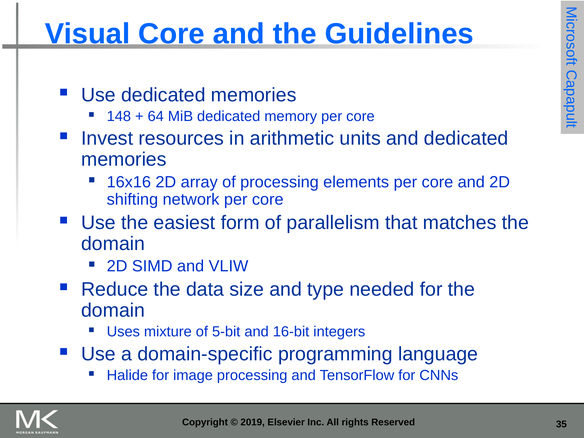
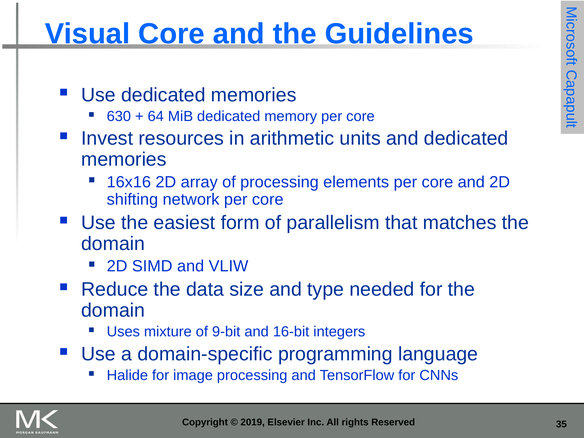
148: 148 -> 630 (119, 116)
5-bit: 5-bit -> 9-bit (226, 332)
